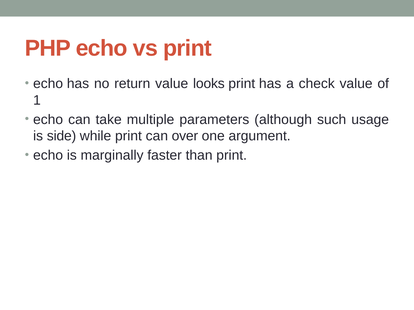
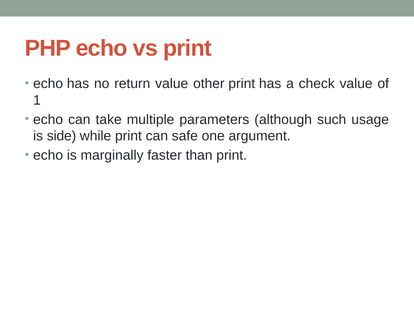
looks: looks -> other (209, 84)
over: over -> safe (185, 136)
